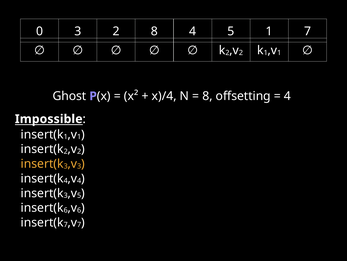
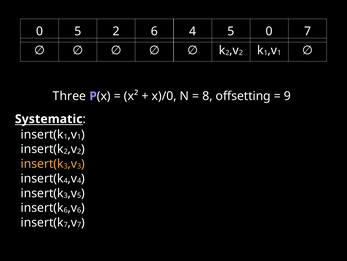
0 3: 3 -> 5 (78, 31)
2 8: 8 -> 6 (154, 31)
5 1: 1 -> 0 (269, 31)
Ghost: Ghost -> Three (69, 96)
x)/4: x)/4 -> x)/0 (164, 96)
4: 4 -> 9 (287, 96)
Impossible: Impossible -> Systematic (49, 119)
